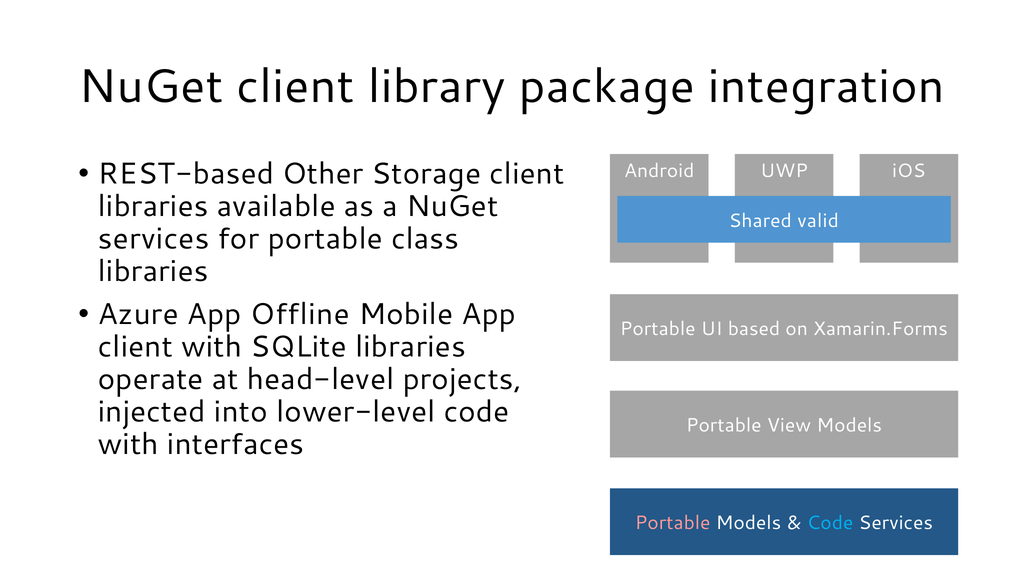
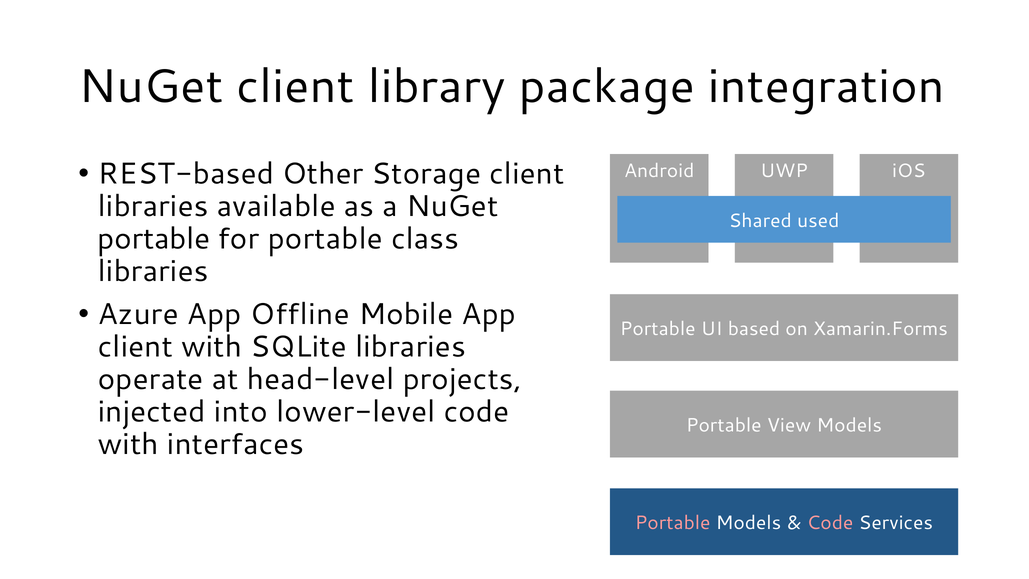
valid: valid -> used (818, 221)
services: services -> portable (154, 239)
Code colour: light blue -> pink (830, 523)
